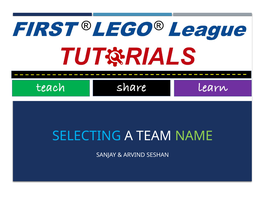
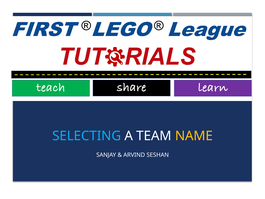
NAME colour: light green -> yellow (194, 136)
